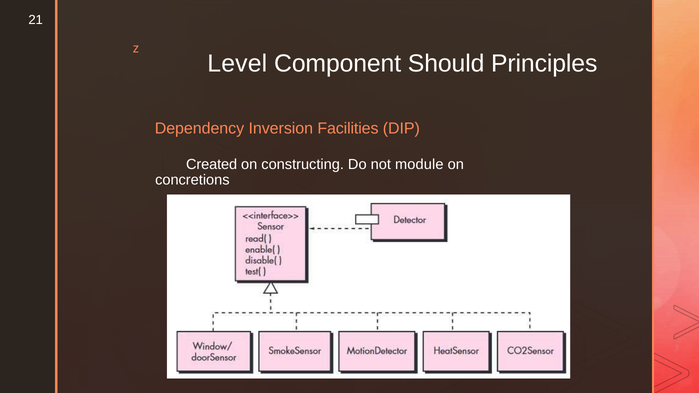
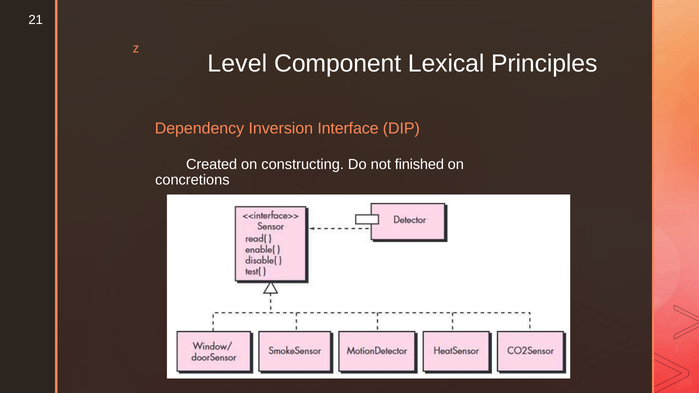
Should: Should -> Lexical (446, 63)
Facilities: Facilities -> Interface (348, 129)
module: module -> finished (419, 165)
